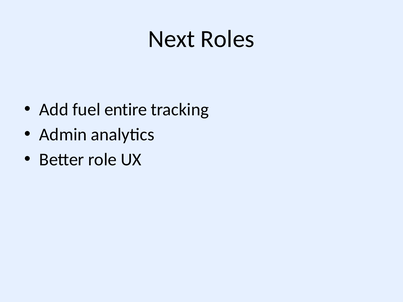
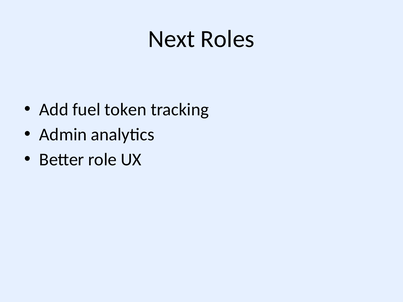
entire: entire -> token (126, 110)
